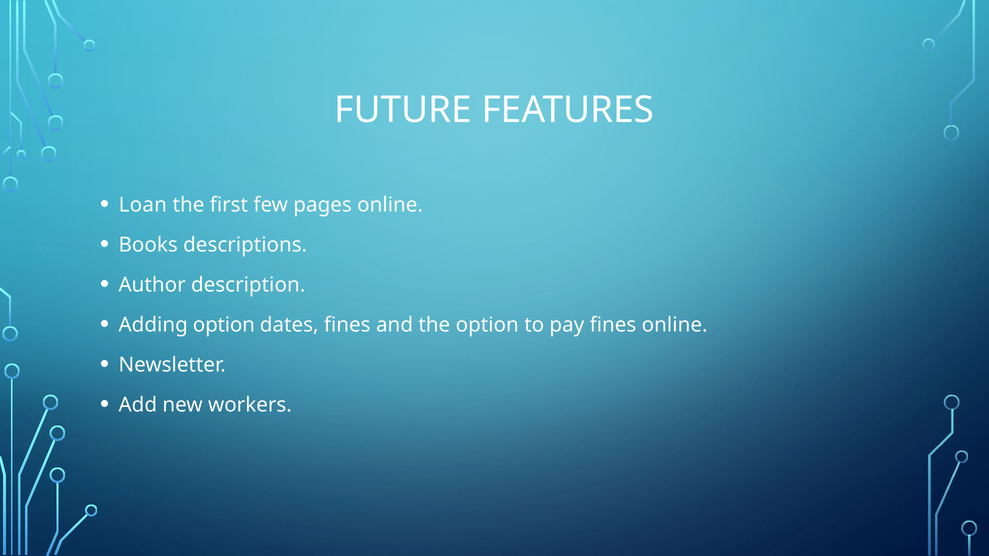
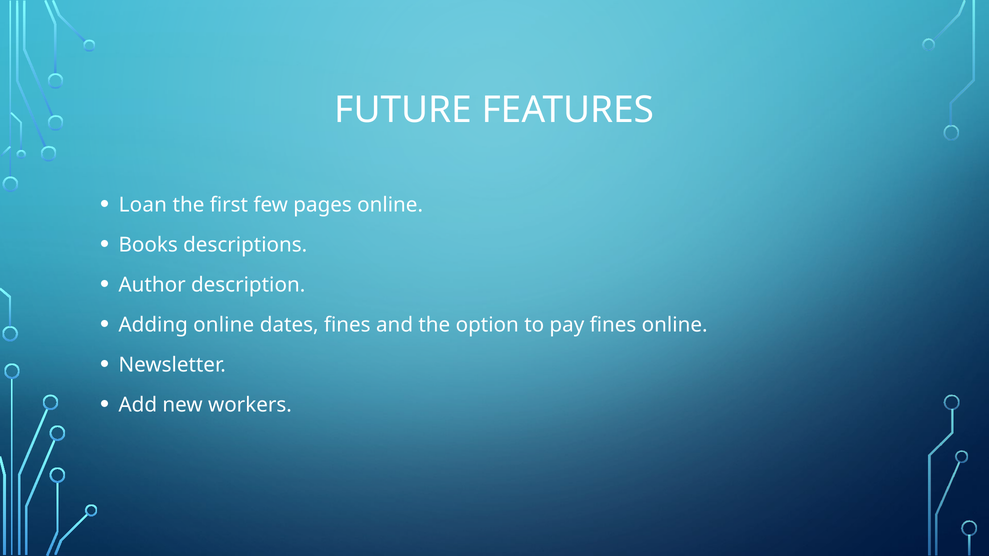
Adding option: option -> online (224, 325)
